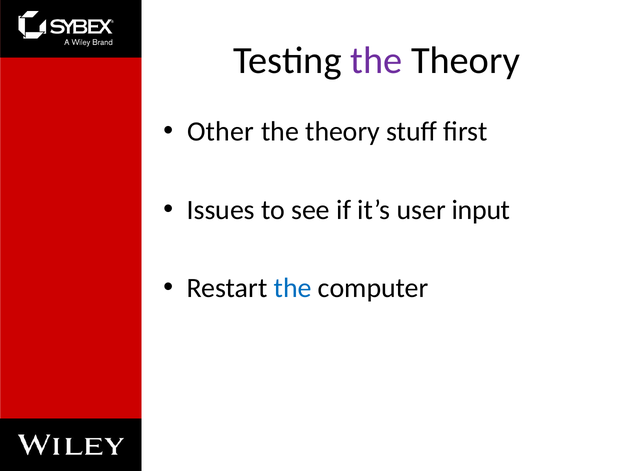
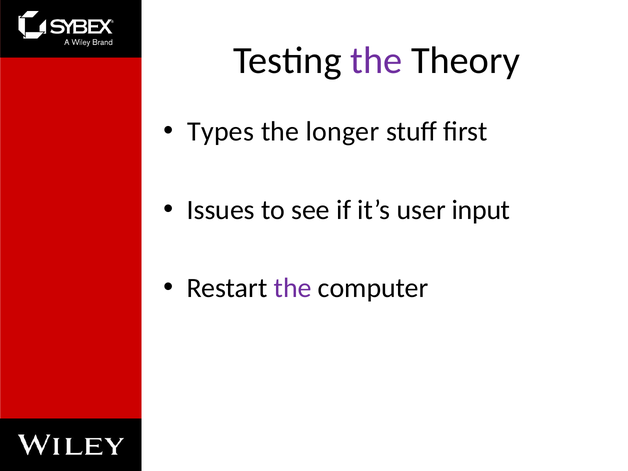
Other: Other -> Types (221, 132)
theory: theory -> longer (342, 132)
the colour: blue -> purple (293, 288)
